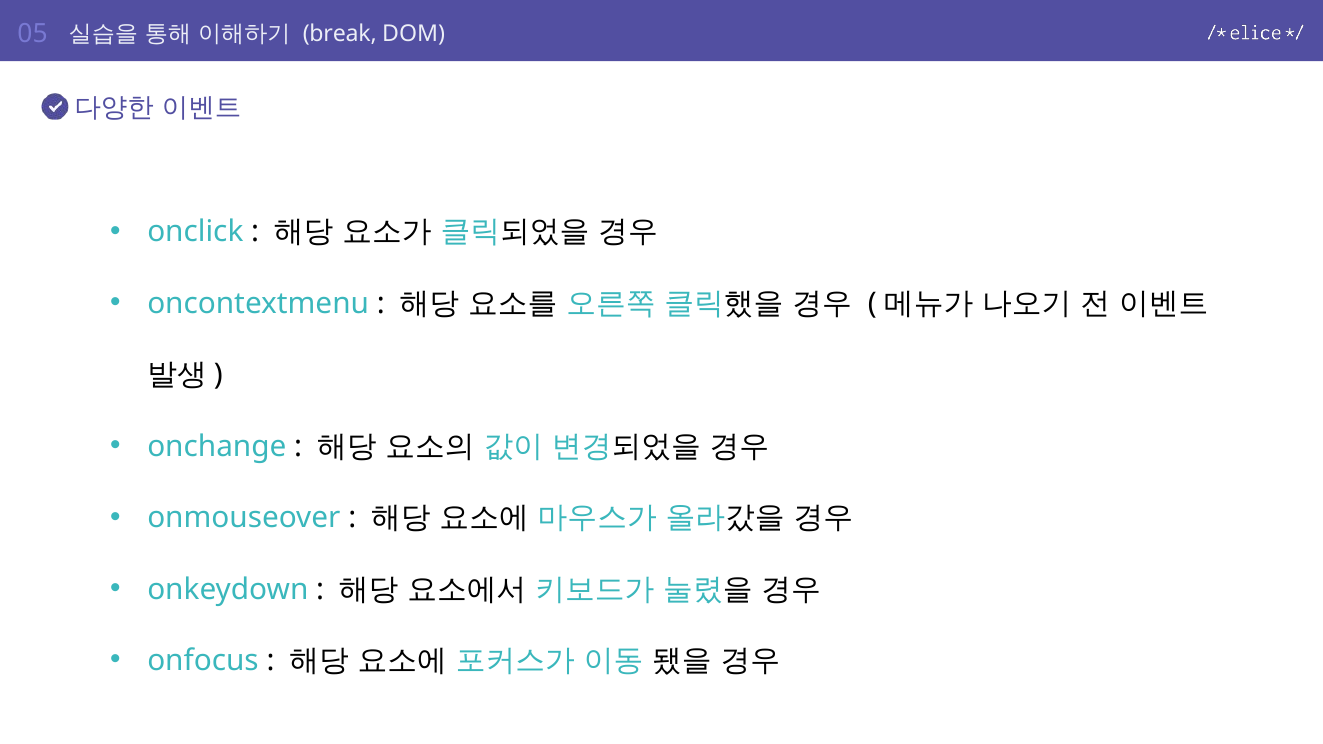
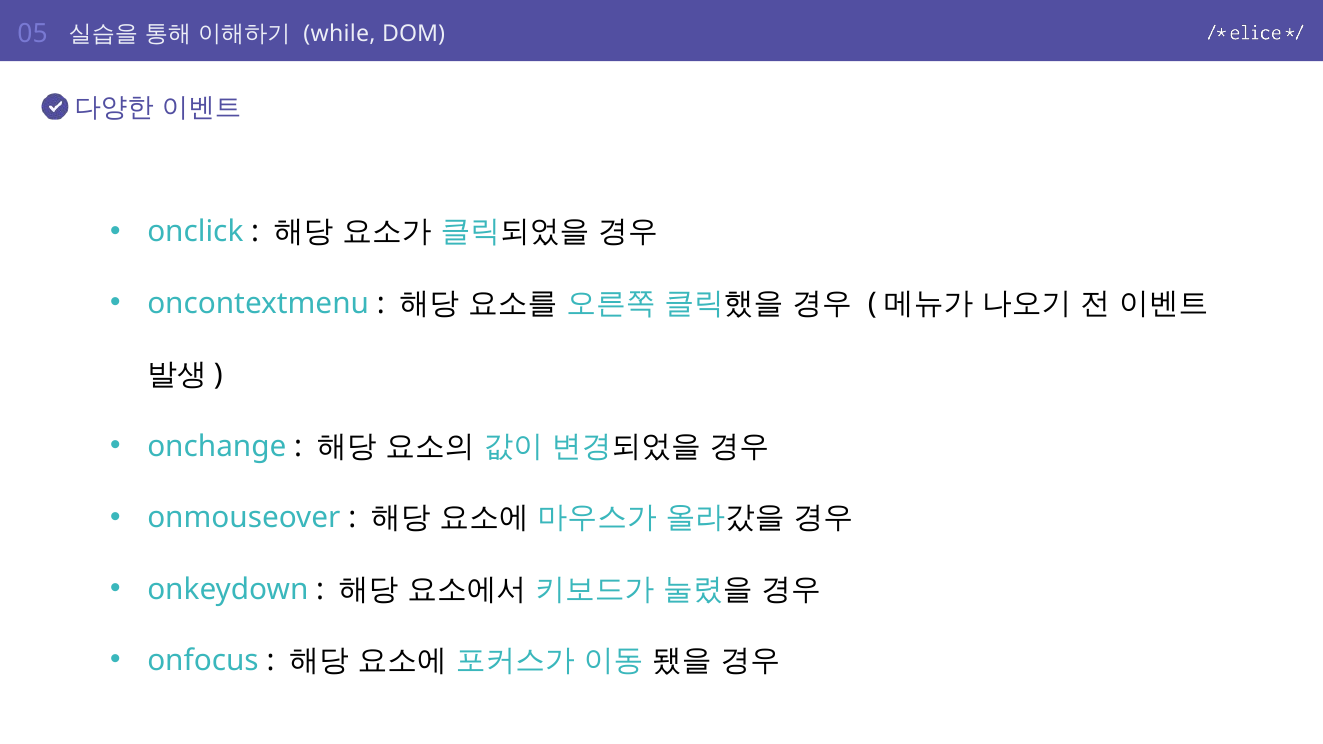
break: break -> while (340, 34)
